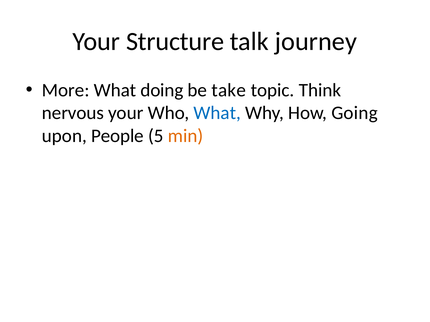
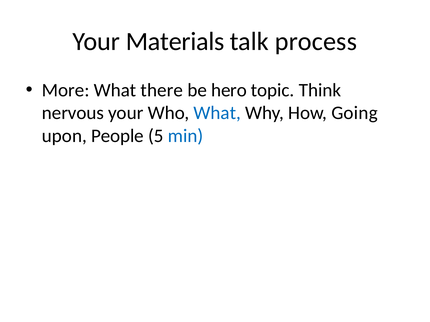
Structure: Structure -> Materials (175, 42)
journey: journey -> process (316, 42)
doing: doing -> there (162, 90)
take: take -> hero (229, 90)
min colour: orange -> blue (186, 136)
